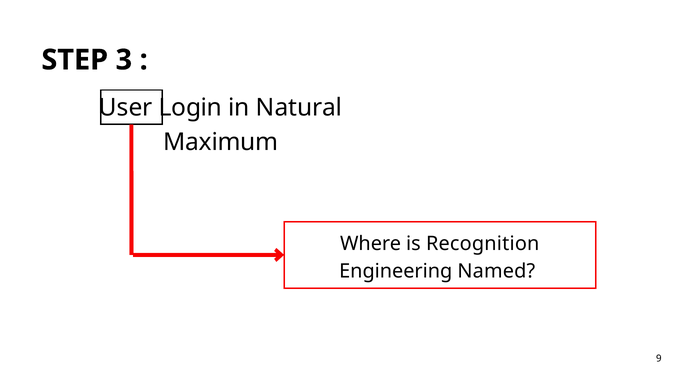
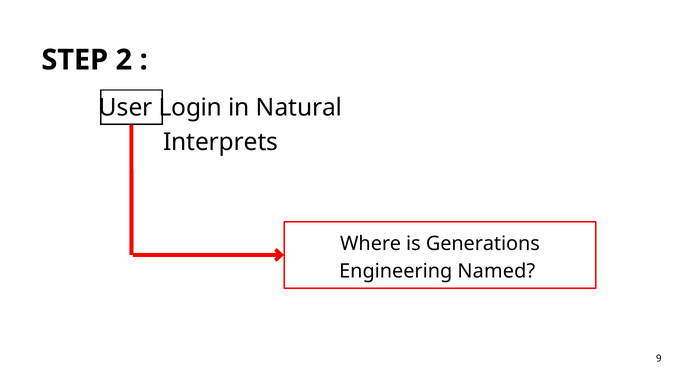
3: 3 -> 2 (124, 60)
Maximum: Maximum -> Interprets (221, 142)
Recognition: Recognition -> Generations (483, 243)
